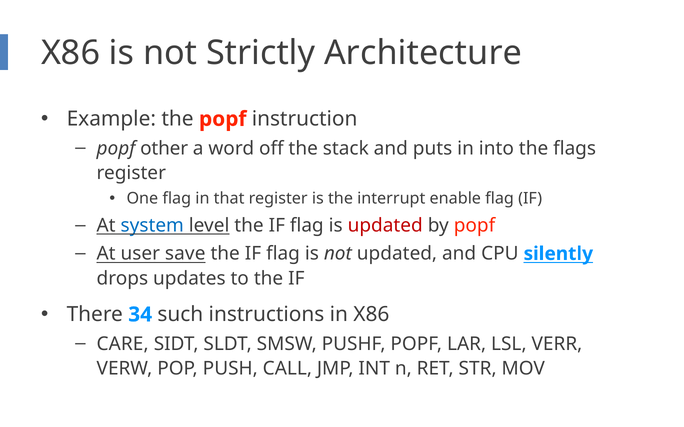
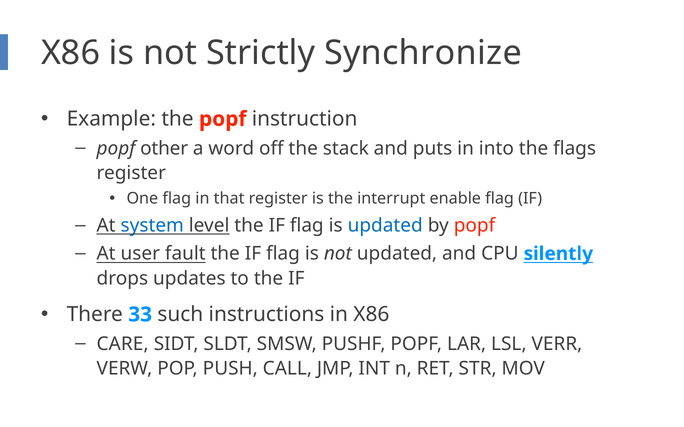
Architecture: Architecture -> Synchronize (423, 53)
updated colour: red -> blue (385, 226)
save: save -> fault (185, 254)
34: 34 -> 33 (140, 315)
